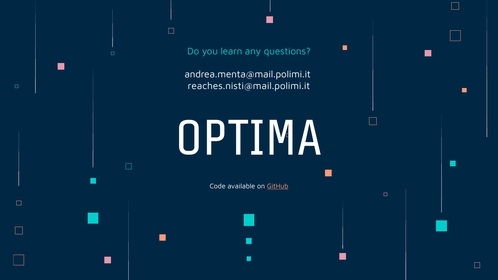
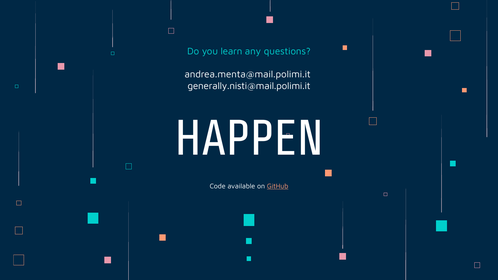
reaches.nisti@mail.polimi.it: reaches.nisti@mail.polimi.it -> generally.nisti@mail.polimi.it (249, 86)
OPTIMA: OPTIMA -> HAPPEN (249, 139)
